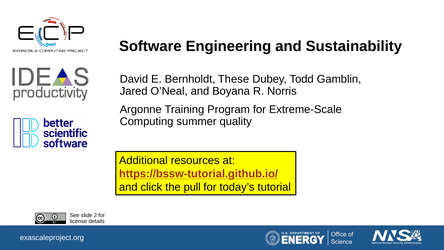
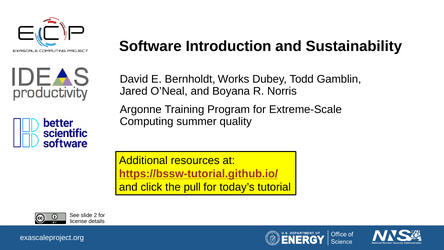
Engineering: Engineering -> Introduction (228, 46)
These: These -> Works (234, 79)
